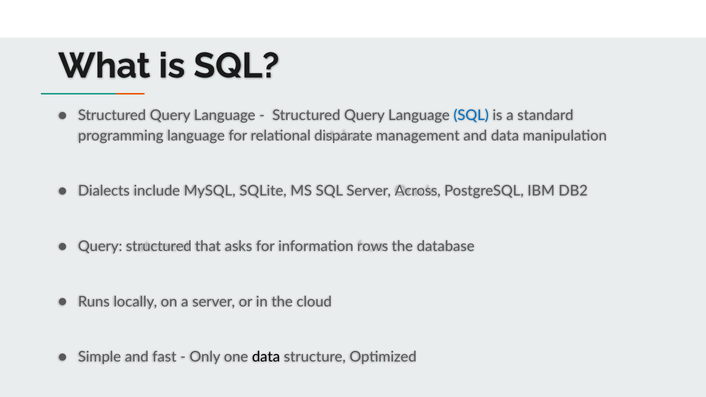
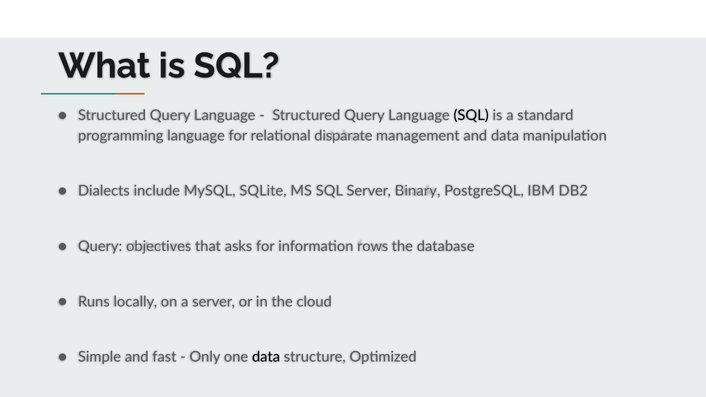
SQL colour: blue -> black (471, 115)
Across: Across -> Binary (418, 191)
Query structured: structured -> objectives (159, 246)
